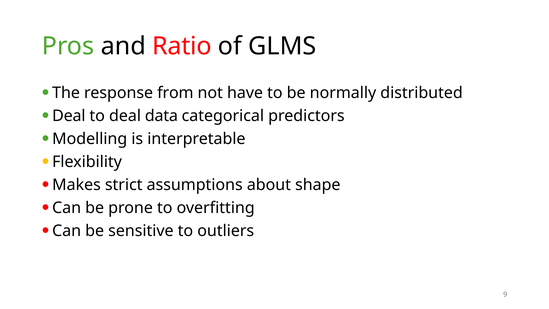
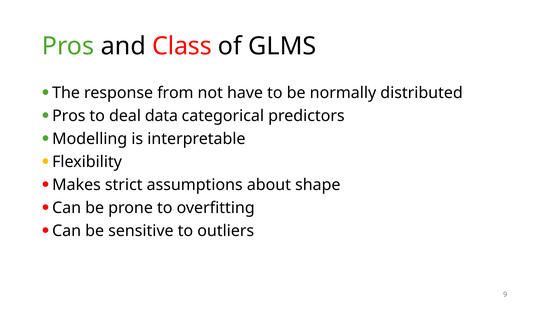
Ratio: Ratio -> Class (182, 46)
Deal: Deal -> Pros (69, 116)
